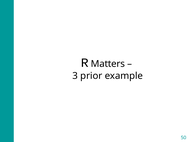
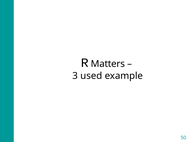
prior: prior -> used (91, 76)
